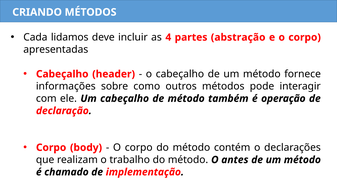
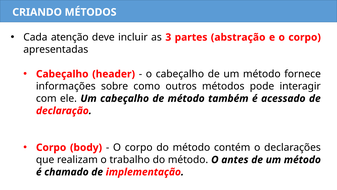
lidamos: lidamos -> atenção (70, 37)
4: 4 -> 3 (168, 37)
operação: operação -> acessado (283, 98)
